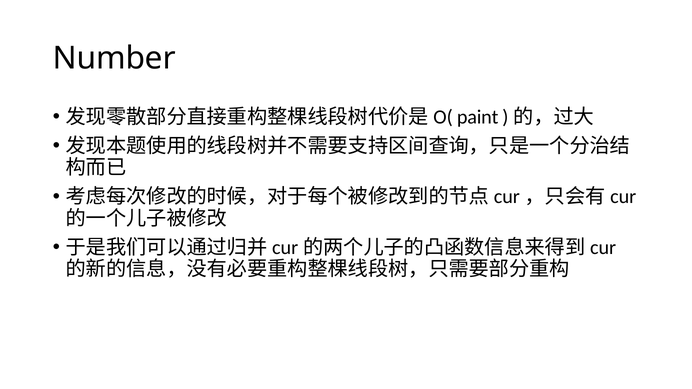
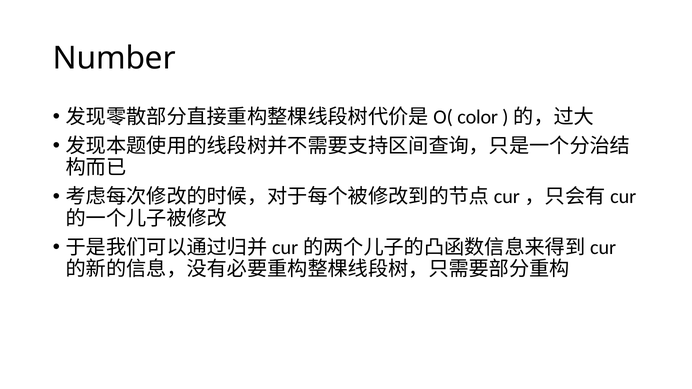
paint: paint -> color (478, 117)
